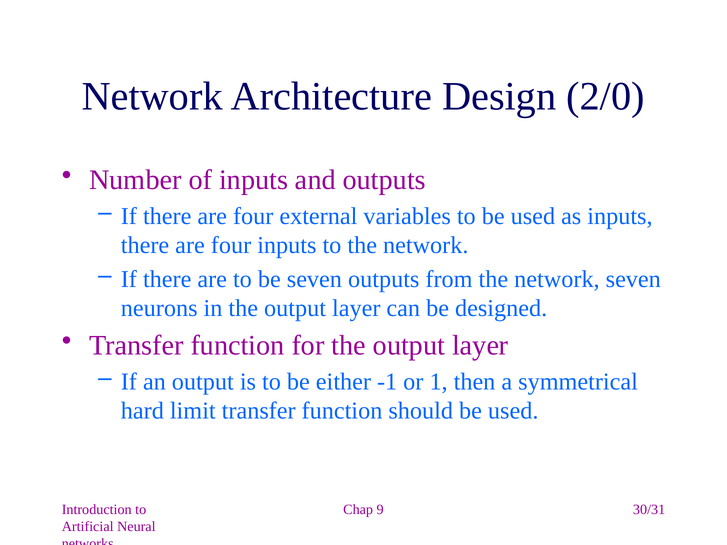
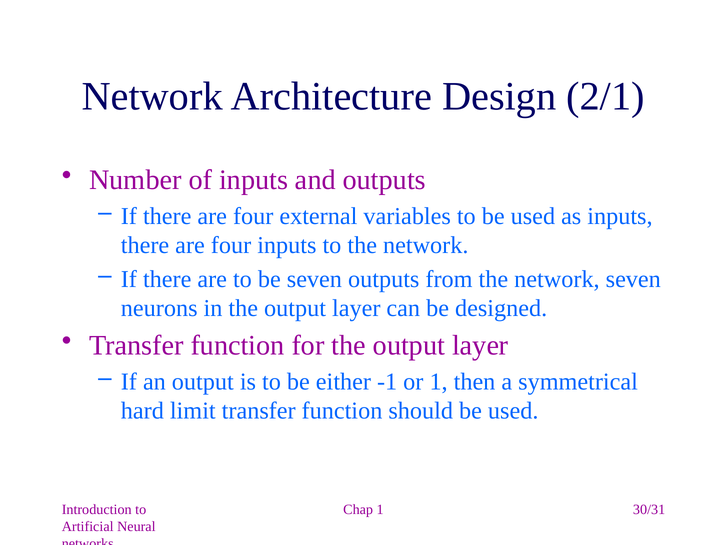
2/0: 2/0 -> 2/1 (605, 97)
Chap 9: 9 -> 1 (380, 510)
